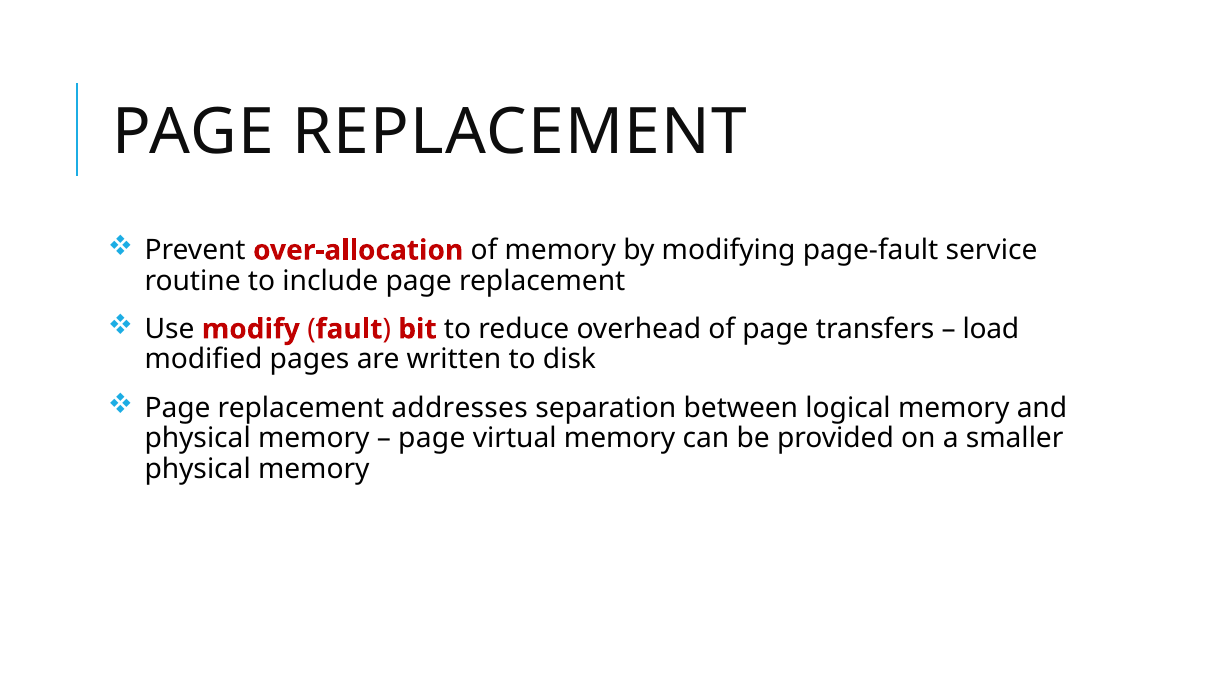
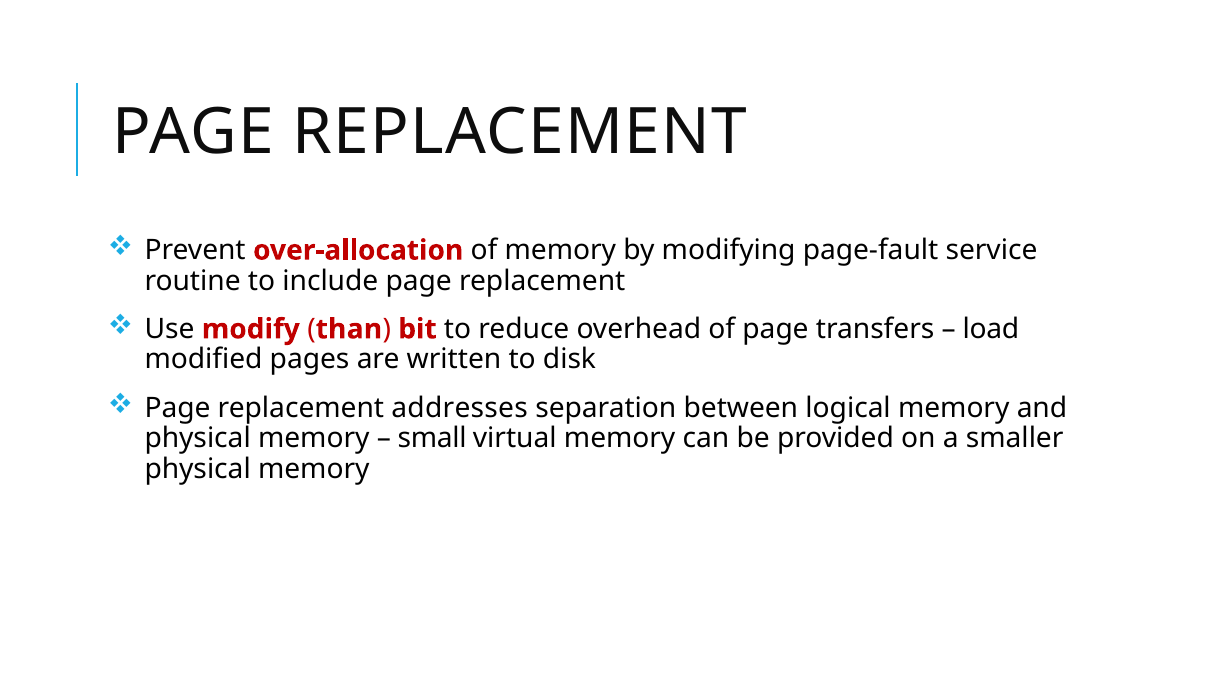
fault: fault -> than (349, 329)
page: page -> small (432, 438)
